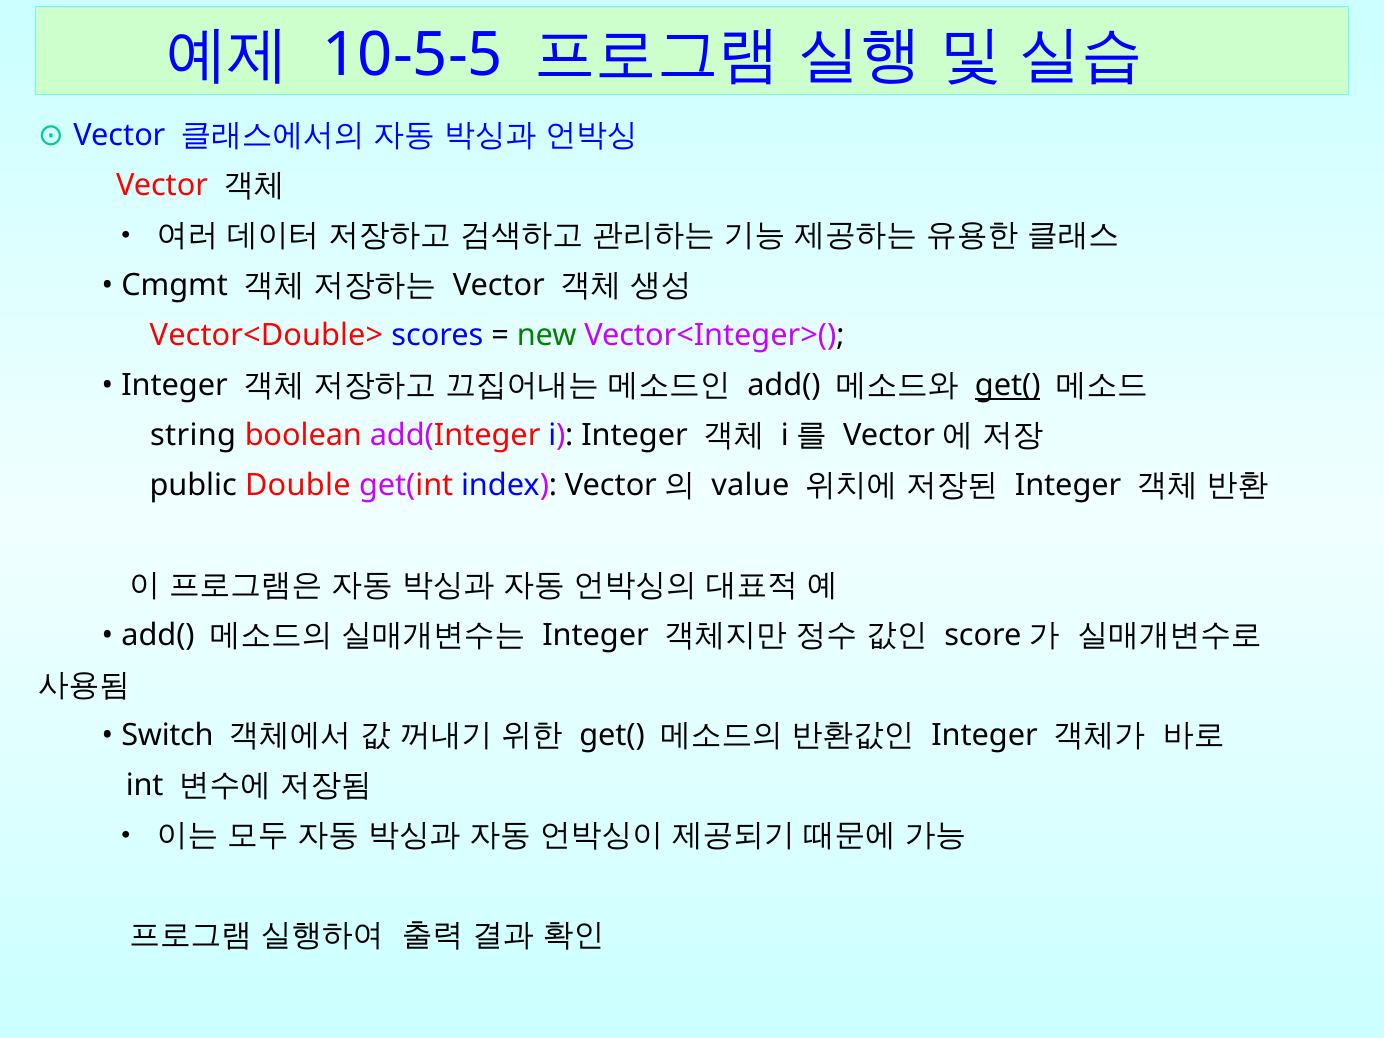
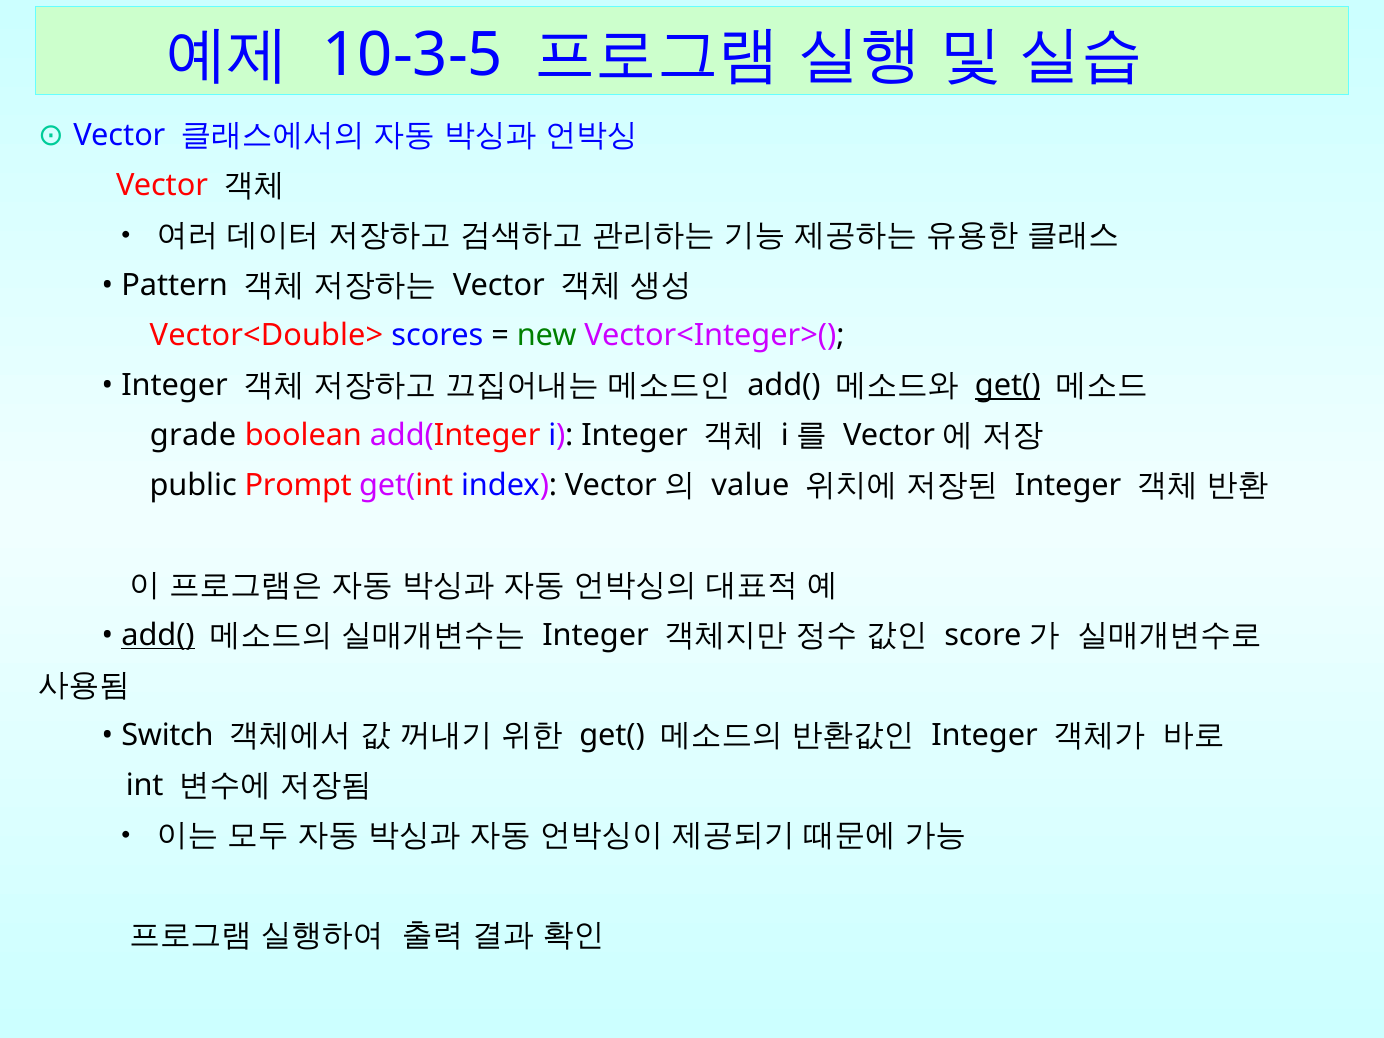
10-5-5: 10-5-5 -> 10-3-5 (413, 55)
Cmgmt: Cmgmt -> Pattern (175, 286)
string: string -> grade (193, 435)
Double: Double -> Prompt (298, 485)
add( underline: none -> present (158, 635)
